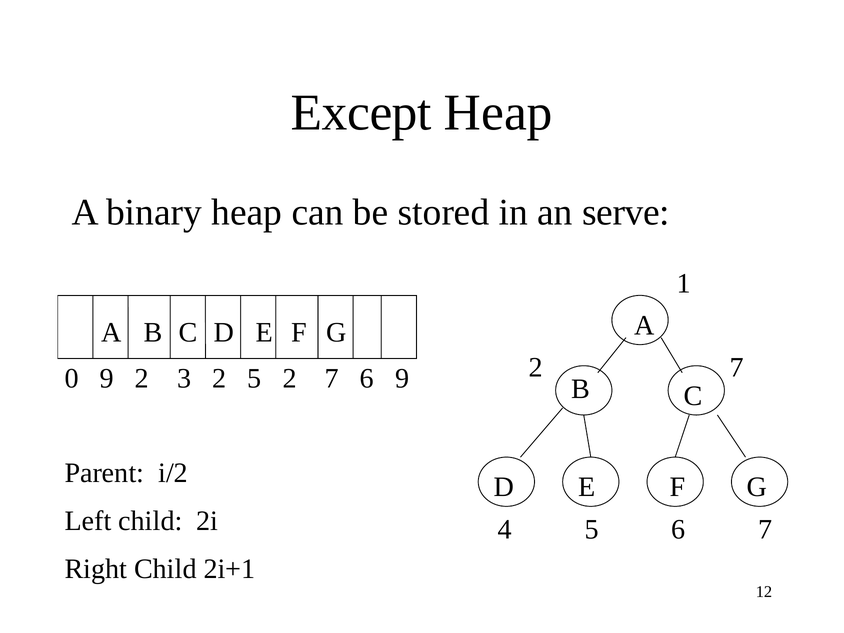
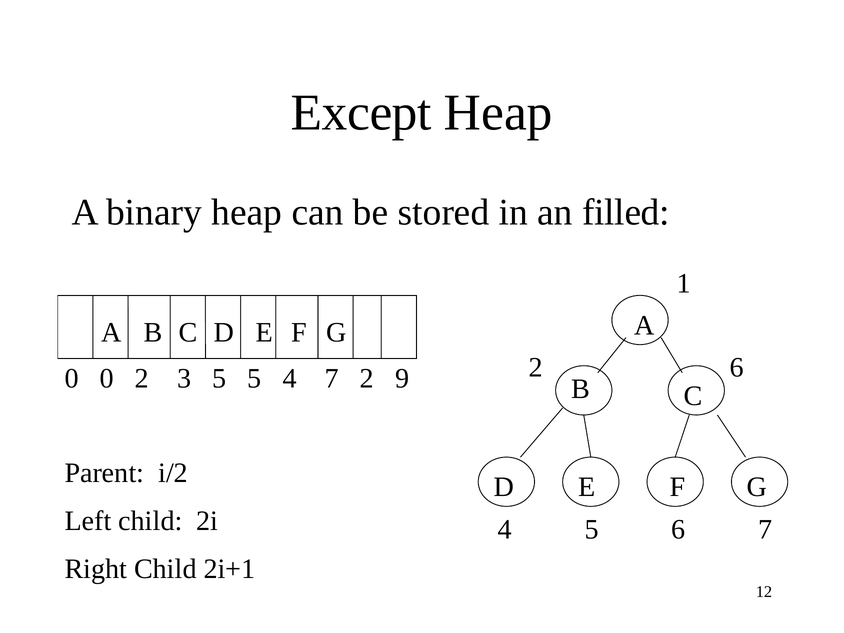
serve: serve -> filled (626, 212)
7: 7 -> 6 (737, 368)
0 9: 9 -> 0 (107, 378)
3 2: 2 -> 5 (219, 378)
5 2: 2 -> 4 (290, 378)
7 6: 6 -> 2 (367, 378)
